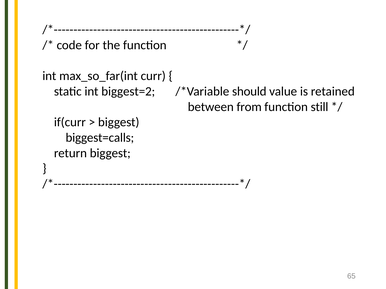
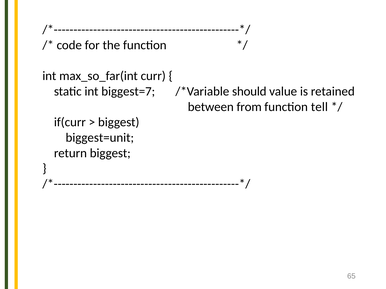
biggest=2: biggest=2 -> biggest=7 (128, 92)
still: still -> tell (319, 107)
biggest=calls: biggest=calls -> biggest=unit (100, 138)
